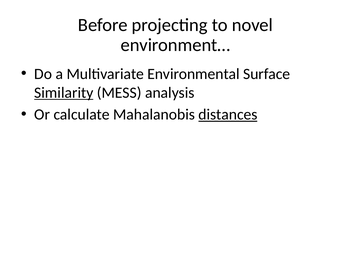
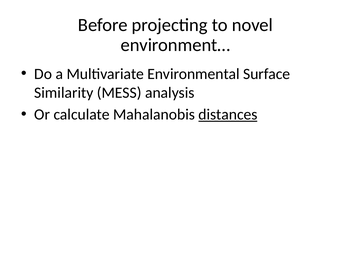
Similarity underline: present -> none (64, 92)
